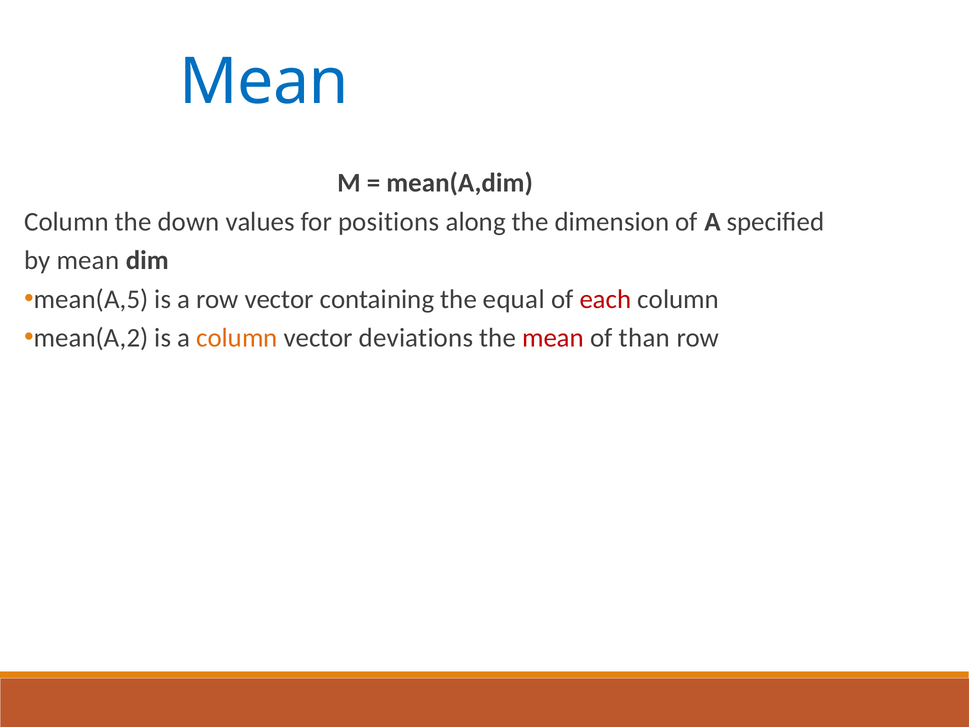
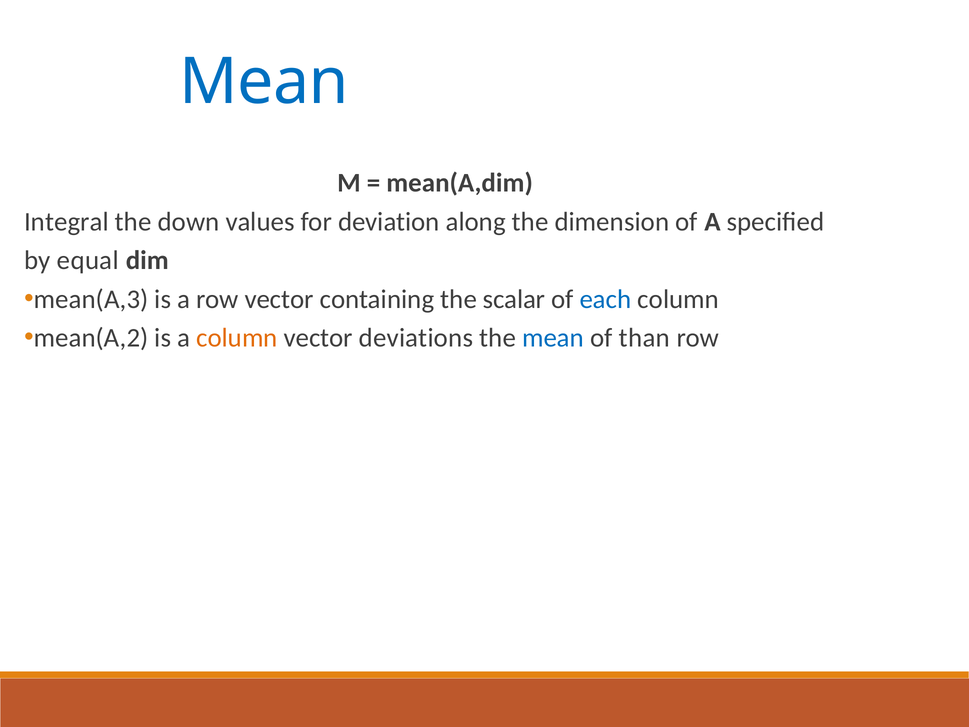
Column: Column -> Integral (66, 222)
positions: positions -> deviation (389, 222)
by mean: mean -> equal (88, 260)
mean(A,5: mean(A,5 -> mean(A,3 (91, 299)
equal: equal -> scalar (514, 299)
each colour: red -> blue (606, 299)
mean colour: red -> blue (553, 338)
